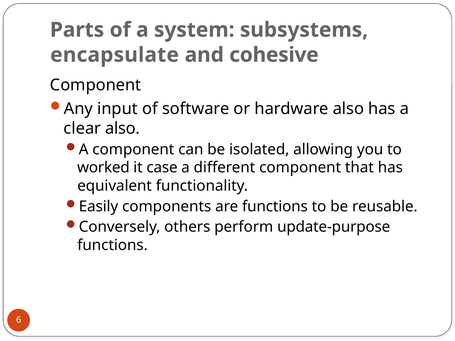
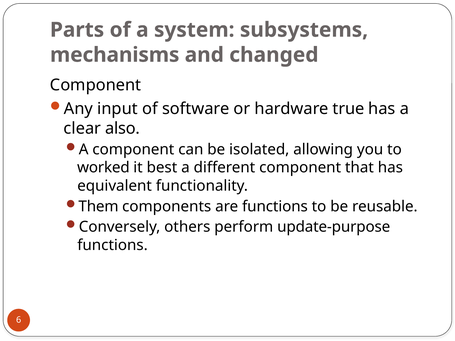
encapsulate: encapsulate -> mechanisms (115, 55)
cohesive: cohesive -> changed (274, 55)
hardware also: also -> true (348, 109)
case: case -> best (162, 168)
Easily: Easily -> Them (99, 207)
